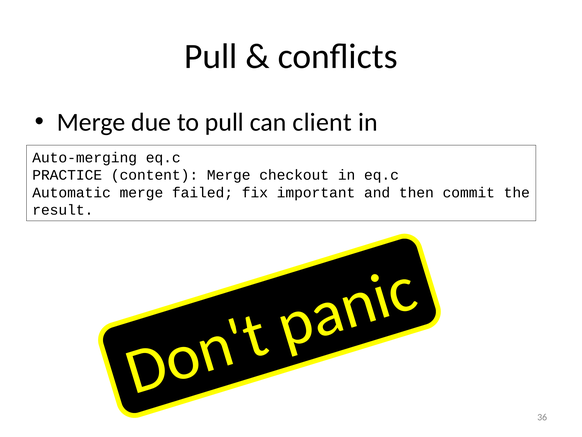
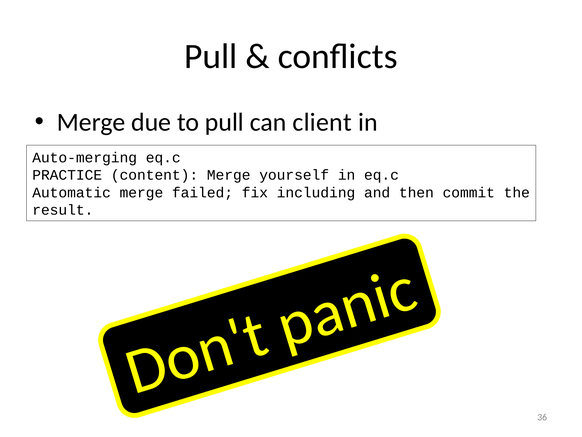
checkout: checkout -> yourself (294, 175)
important: important -> including (316, 192)
